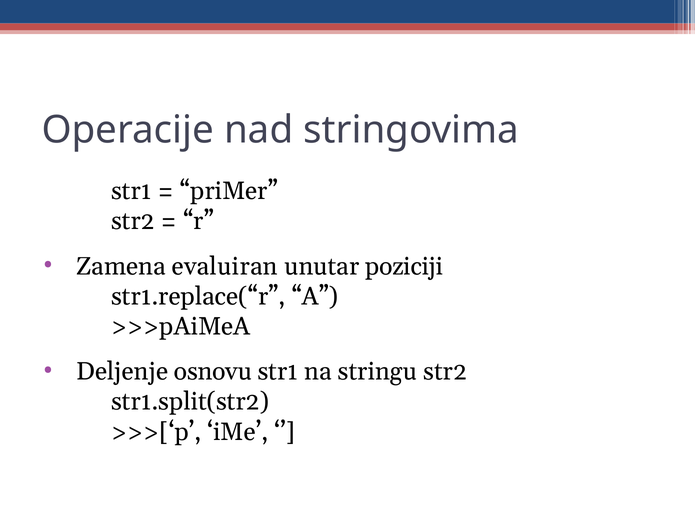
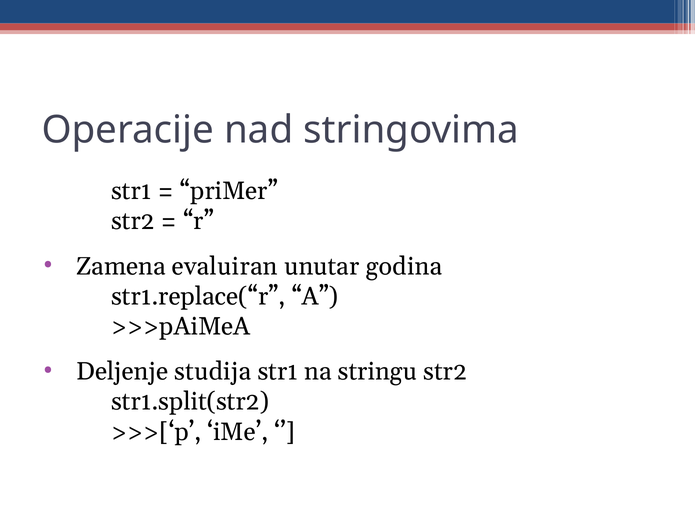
poziciji: poziciji -> godina (404, 266)
osnovu: osnovu -> studija (213, 372)
